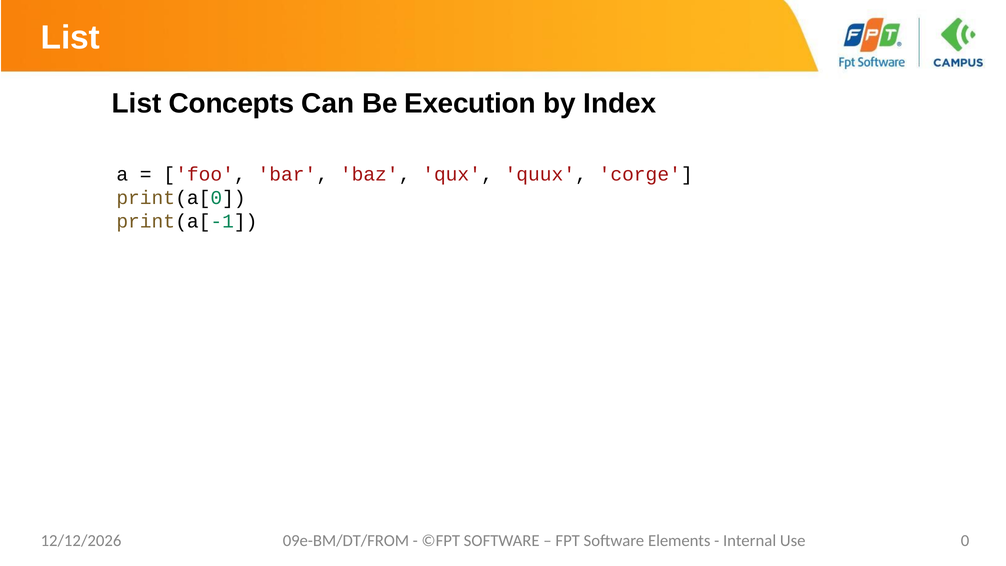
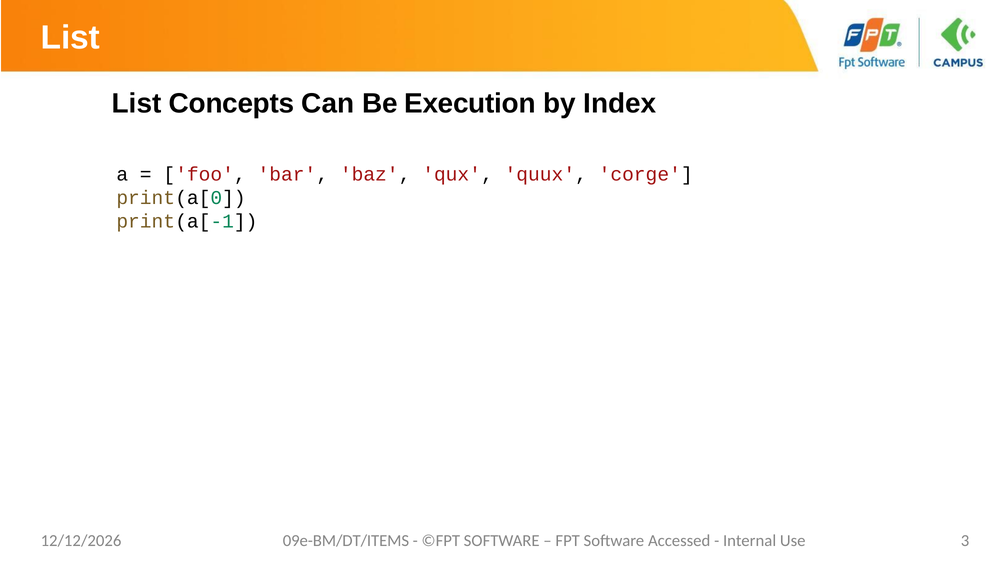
09e-BM/DT/FROM: 09e-BM/DT/FROM -> 09e-BM/DT/ITEMS (346, 541)
Elements: Elements -> Accessed (679, 541)
0: 0 -> 3 (965, 541)
